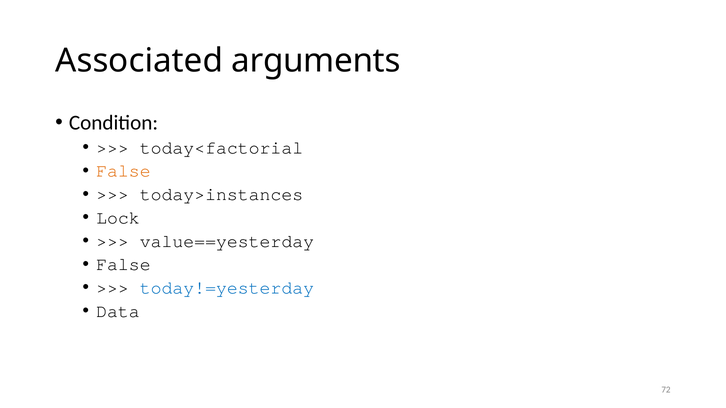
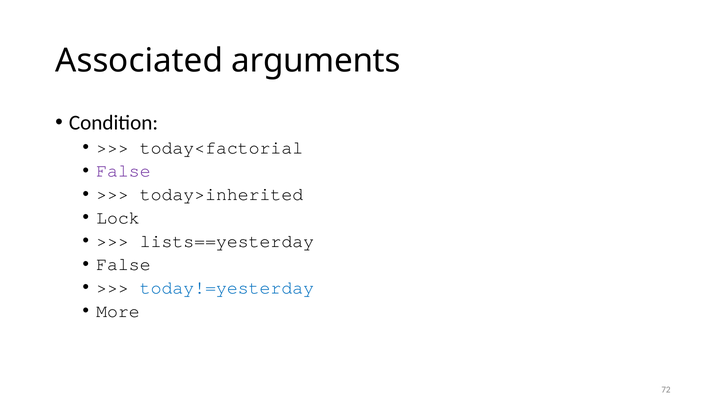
False colour: orange -> purple (123, 171)
today>instances: today>instances -> today>inherited (221, 195)
value==yesterday: value==yesterday -> lists==yesterday (227, 241)
Data: Data -> More (118, 311)
